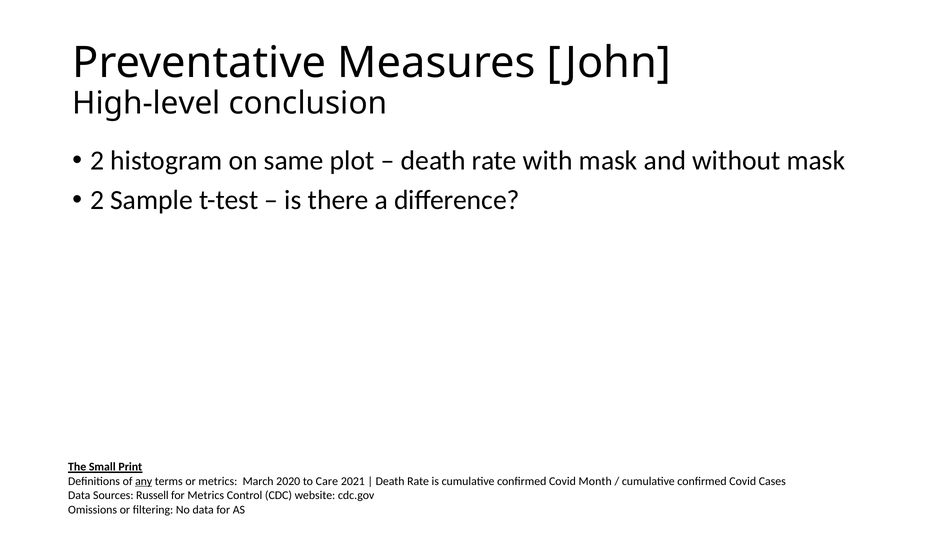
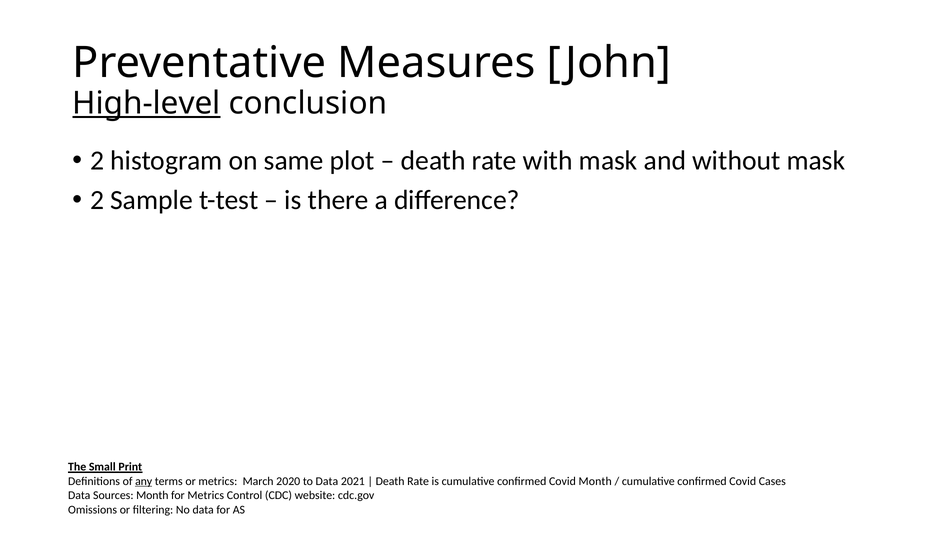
High-level underline: none -> present (146, 103)
to Care: Care -> Data (327, 481)
Sources Russell: Russell -> Month (152, 495)
